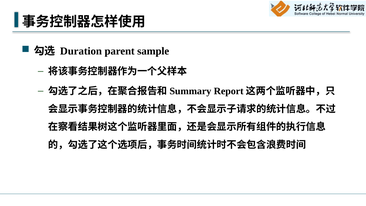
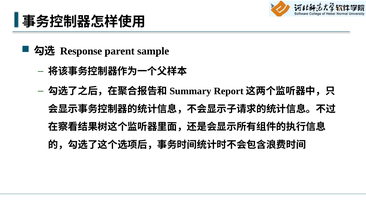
Duration: Duration -> Response (81, 51)
